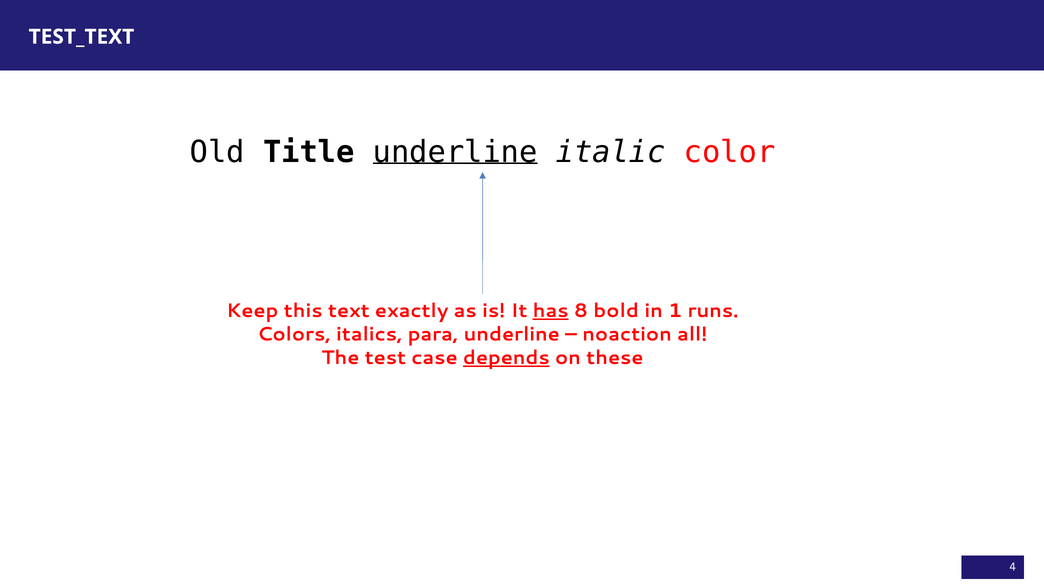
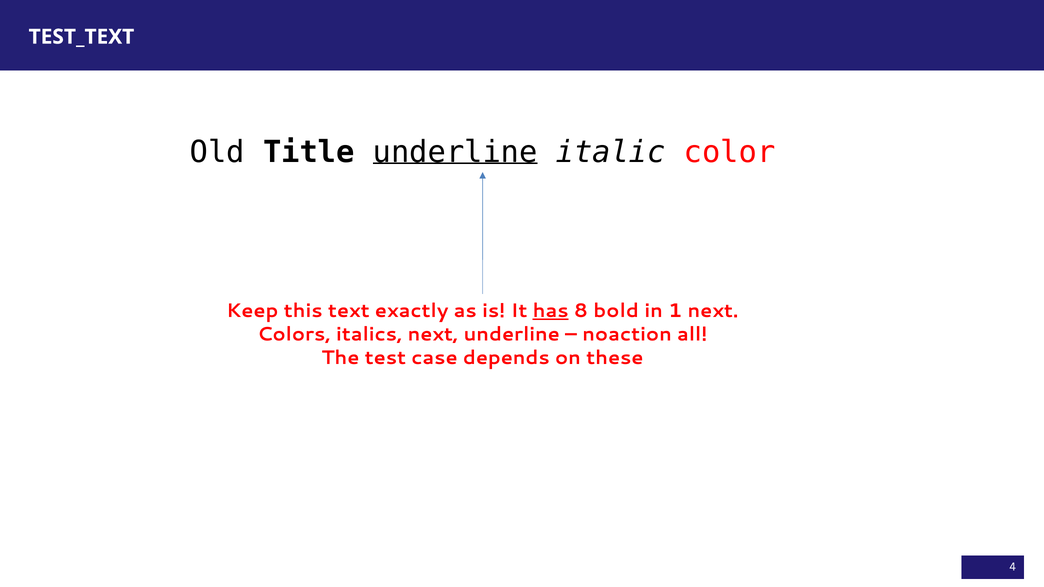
1 runs: runs -> next (713, 311)
italics para: para -> next (433, 335)
depends underline: present -> none (506, 358)
